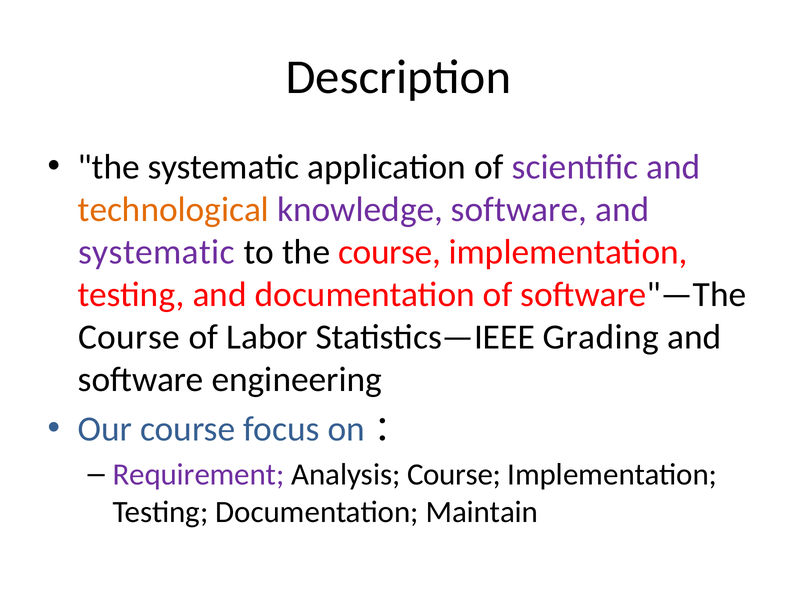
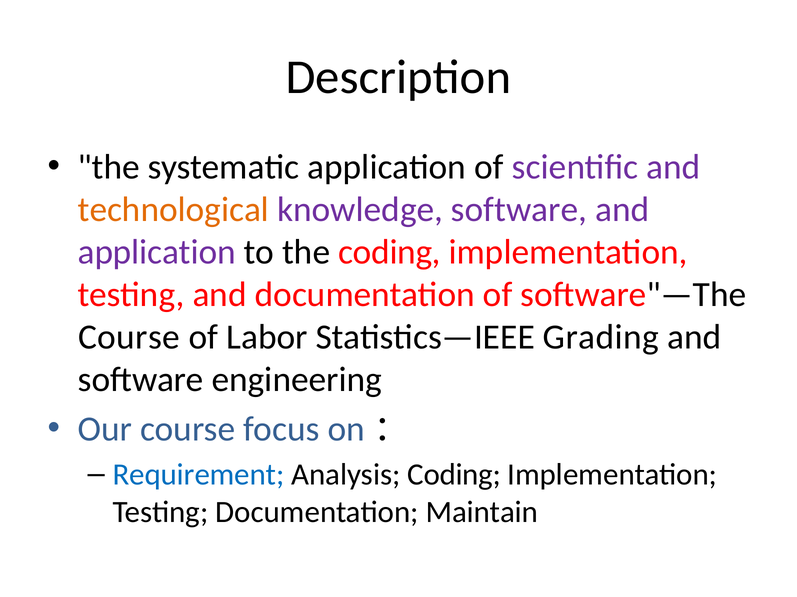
systematic: systematic -> application (157, 252)
the course: course -> coding (390, 252)
Requirement colour: purple -> blue (198, 475)
Analysis Course: Course -> Coding (454, 475)
